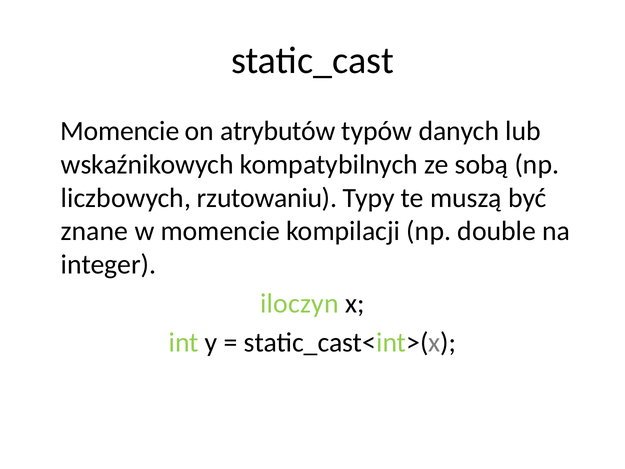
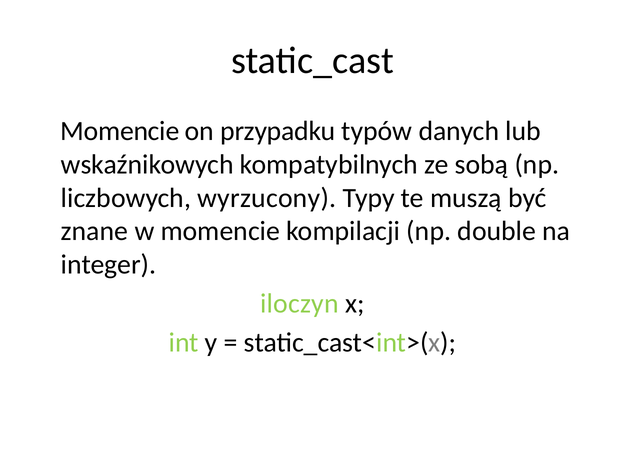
atrybutów: atrybutów -> przypadku (278, 131)
rzutowaniu: rzutowaniu -> wyrzucony (267, 198)
